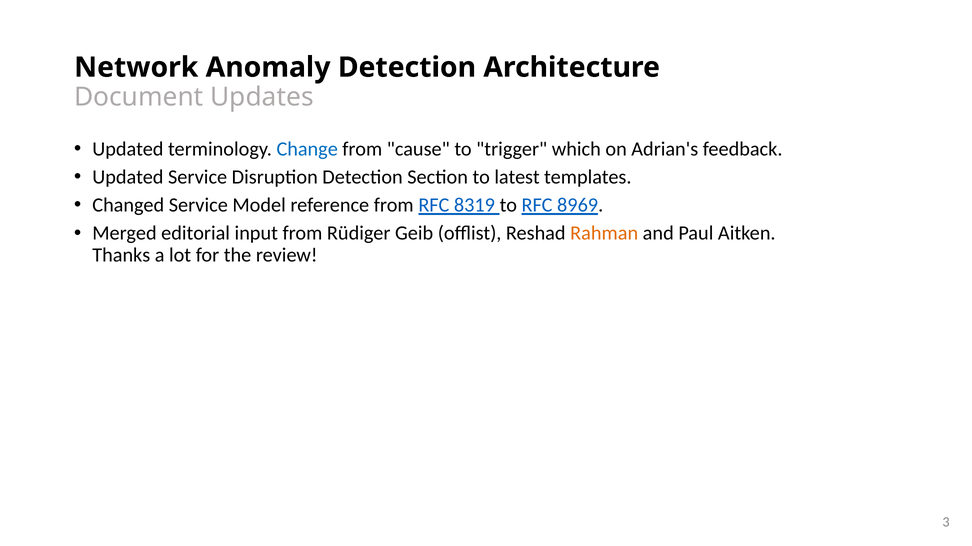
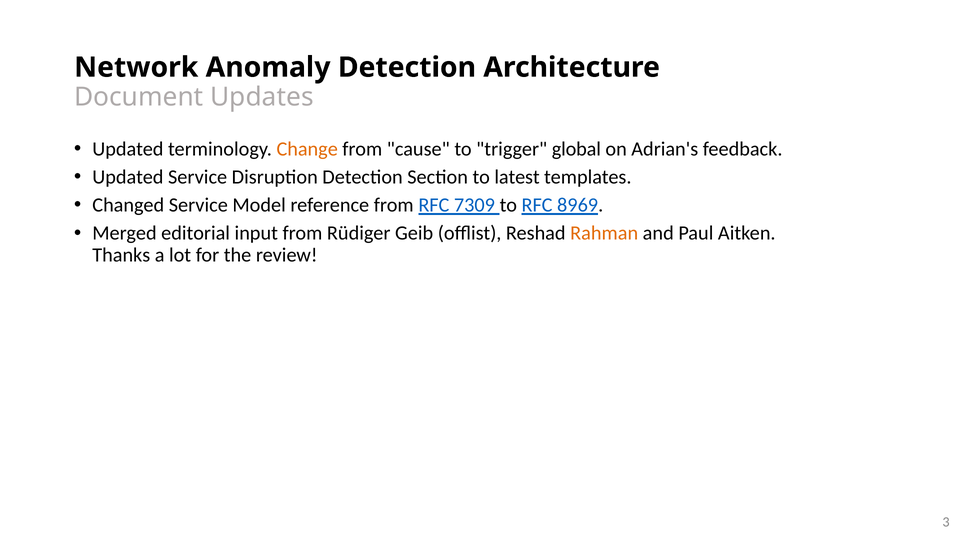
Change colour: blue -> orange (307, 149)
which: which -> global (576, 149)
8319: 8319 -> 7309 (474, 205)
